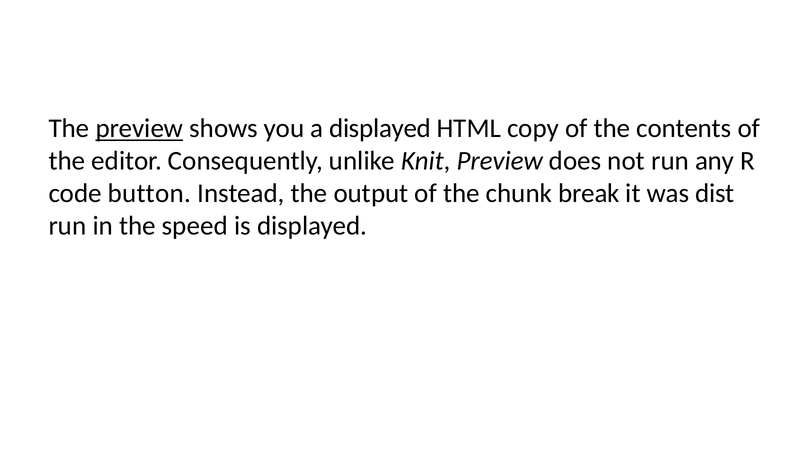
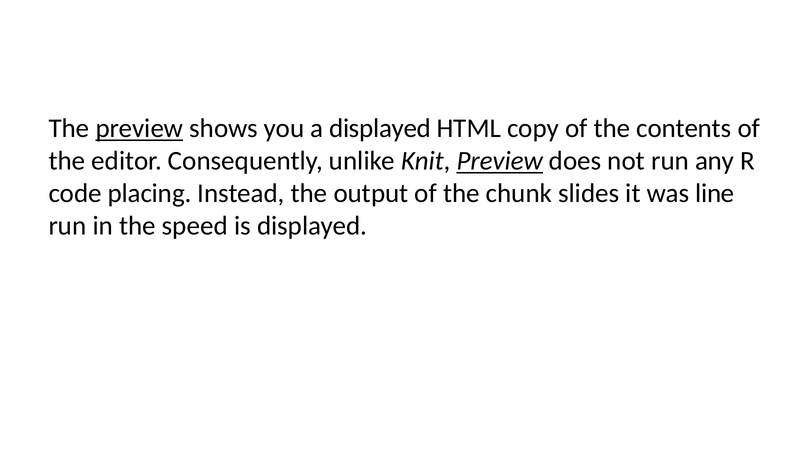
Preview underline: none -> present (500, 161)
button: button -> placing (150, 194)
break: break -> slides (589, 194)
dist: dist -> line (715, 194)
